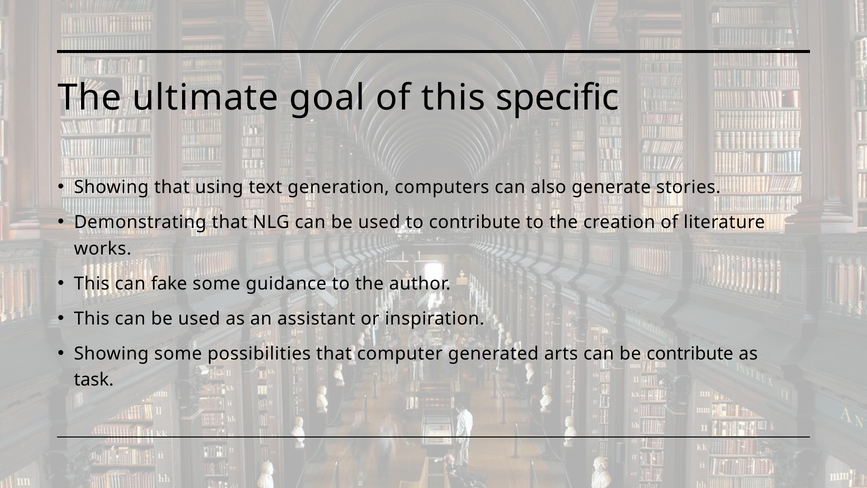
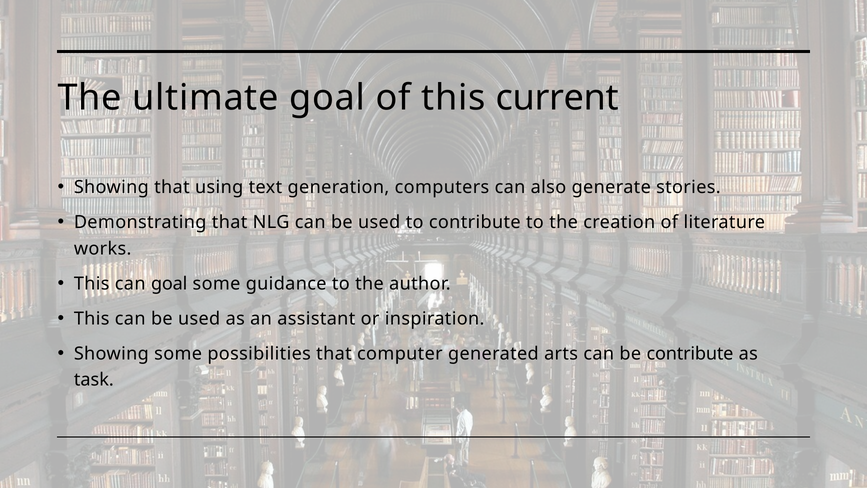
specific: specific -> current (557, 98)
can fake: fake -> goal (169, 283)
